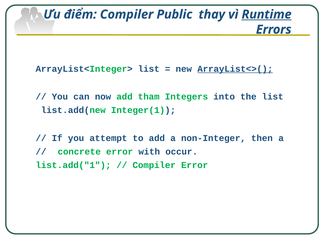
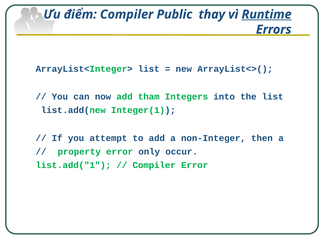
ArrayList<>( underline: present -> none (235, 69)
concrete: concrete -> property (79, 152)
with: with -> only (149, 152)
